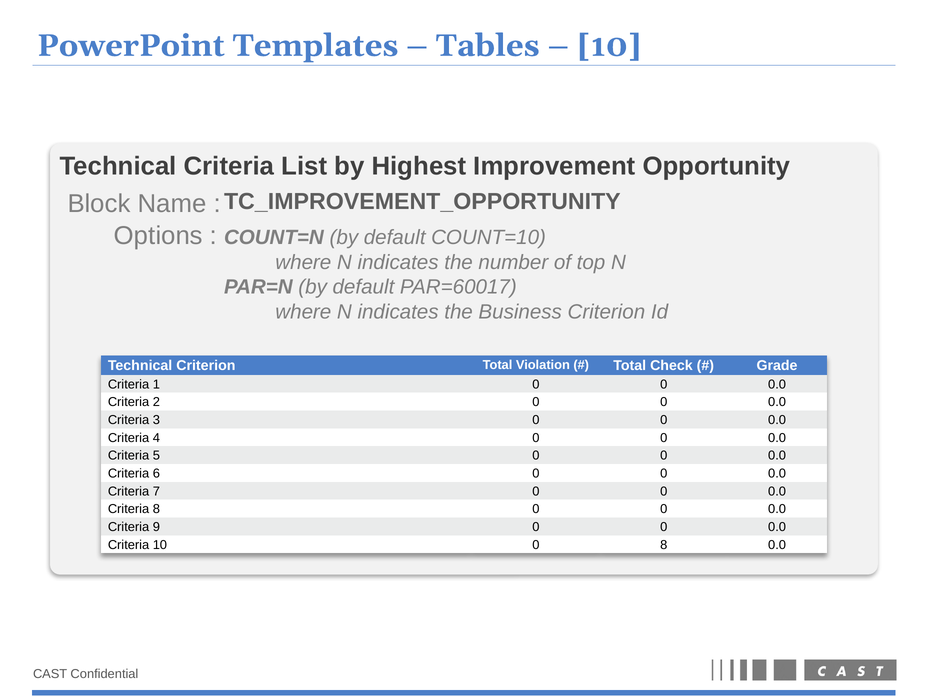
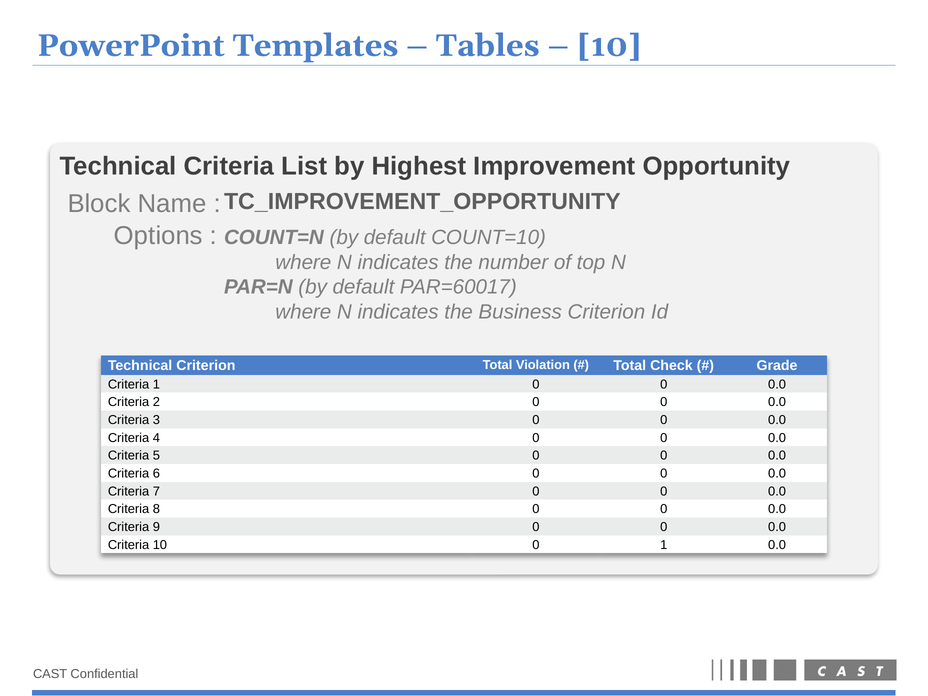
0 8: 8 -> 1 (664, 545)
